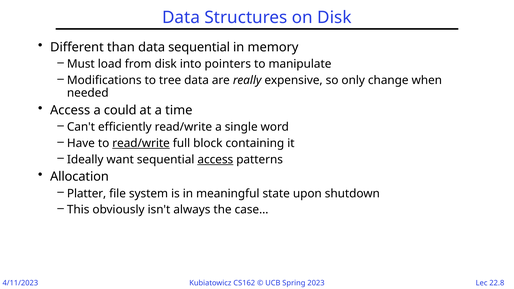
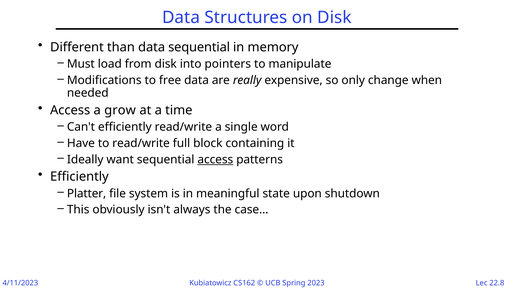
tree: tree -> free (170, 80)
could: could -> grow (120, 110)
read/write underline: present -> none (141, 143)
Allocation: Allocation -> Efficiently (79, 177)
